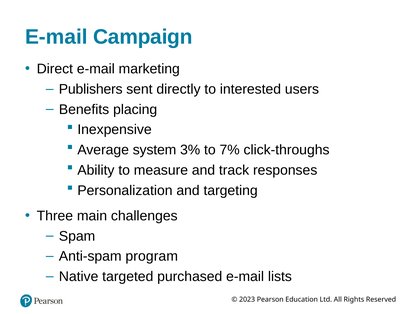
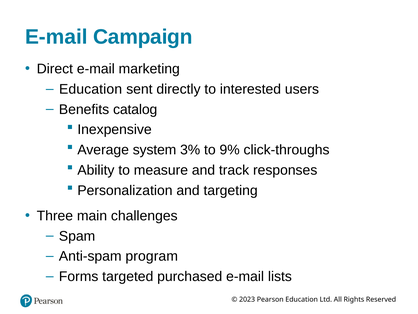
Publishers: Publishers -> Education (91, 89)
placing: placing -> catalog (135, 109)
7%: 7% -> 9% (230, 150)
Native: Native -> Forms (79, 276)
